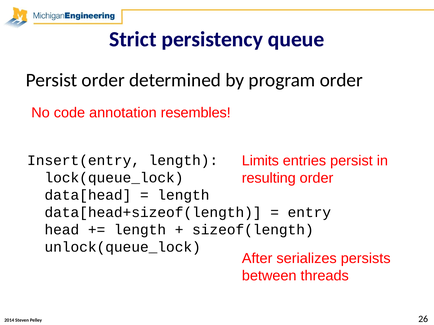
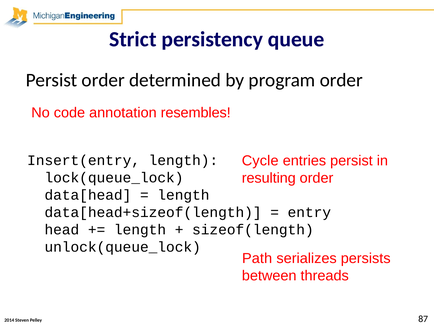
Limits: Limits -> Cycle (260, 161)
After: After -> Path (257, 259)
26: 26 -> 87 (423, 320)
